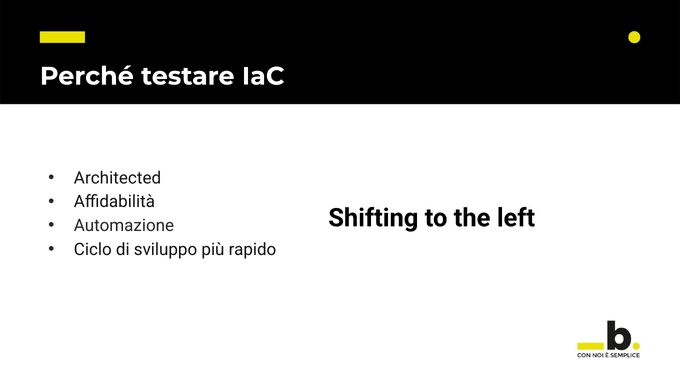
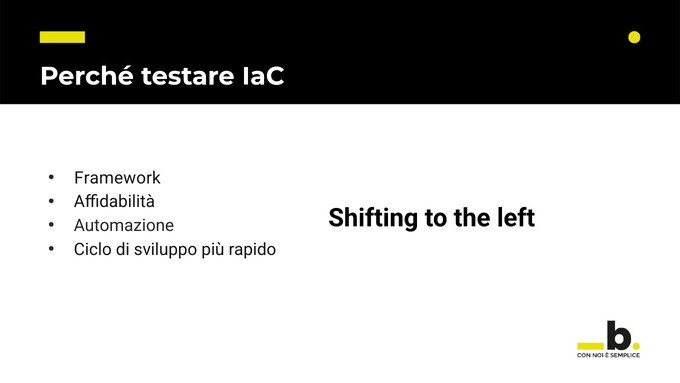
Architected: Architected -> Framework (117, 178)
